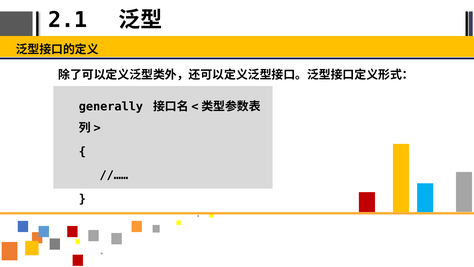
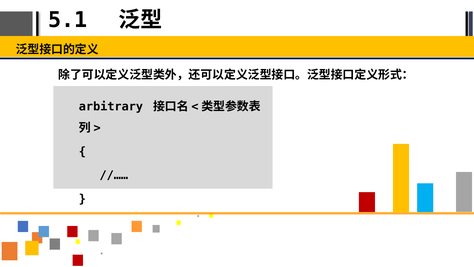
2.1: 2.1 -> 5.1 (68, 20)
generally: generally -> arbitrary (111, 106)
